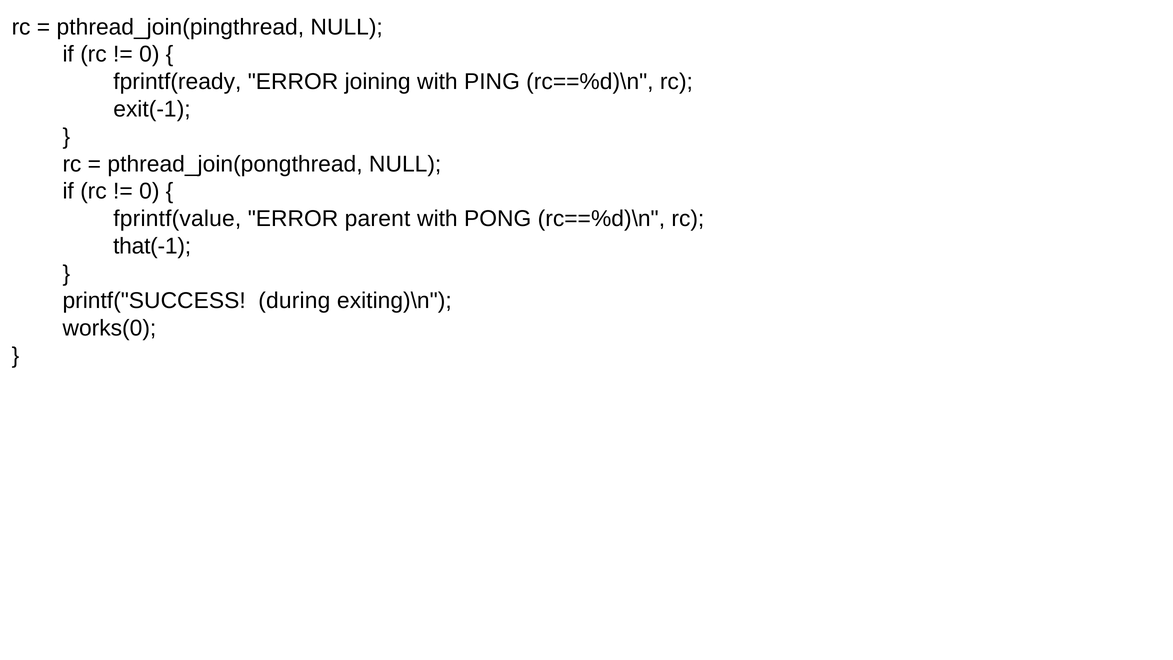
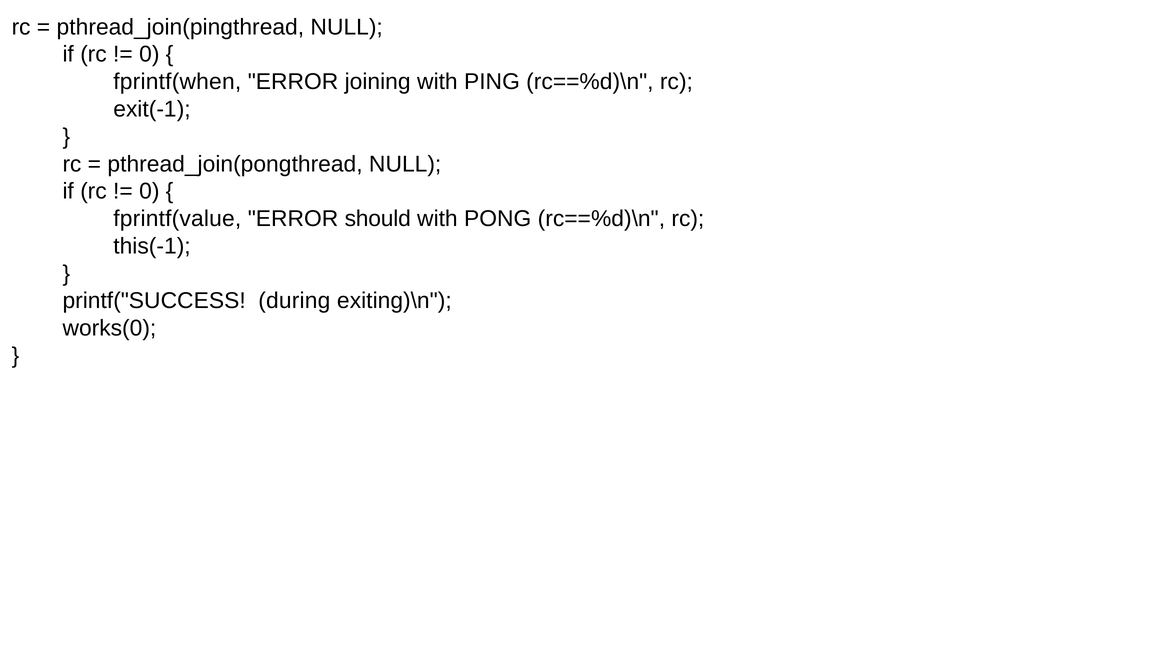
fprintf(ready: fprintf(ready -> fprintf(when (177, 82)
parent: parent -> should (378, 219)
that(-1: that(-1 -> this(-1 (152, 246)
